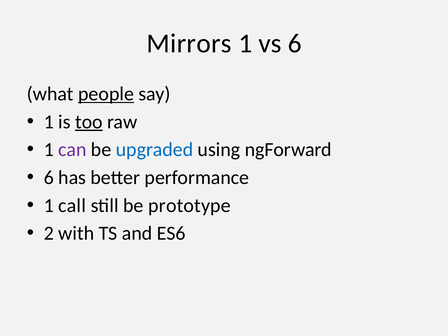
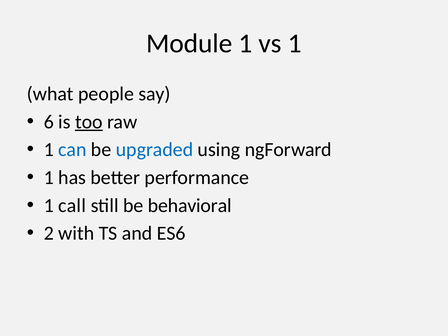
Mirrors: Mirrors -> Module (189, 43)
vs 6: 6 -> 1 (295, 43)
people underline: present -> none (106, 94)
1: 1 -> 6 (49, 122)
can colour: purple -> blue (72, 150)
6: 6 -> 1 (49, 178)
prototype: prototype -> behavioral (190, 206)
